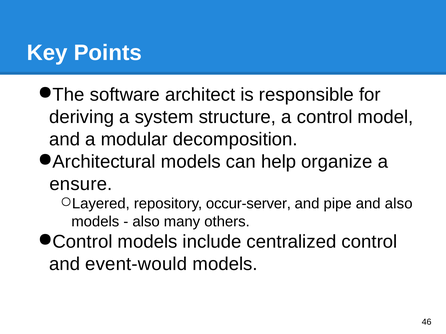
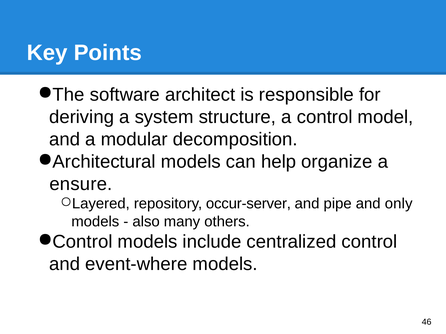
and also: also -> only (399, 204)
event-would: event-would -> event-where (136, 264)
